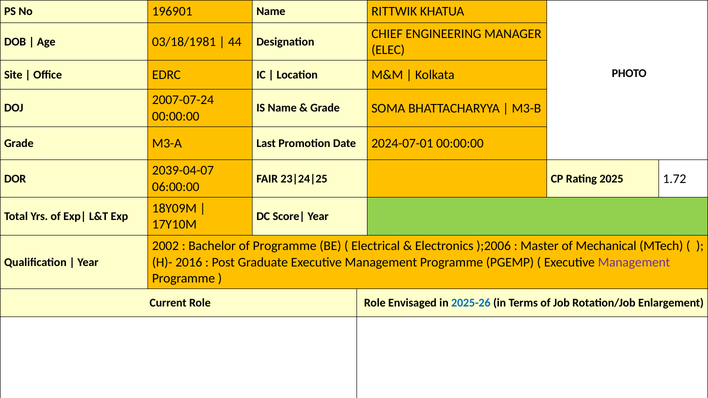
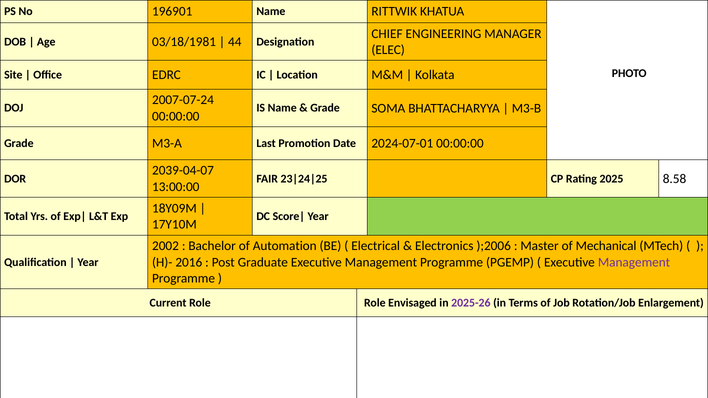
1.72: 1.72 -> 8.58 (675, 179)
06:00:00: 06:00:00 -> 13:00:00 (176, 187)
of Programme: Programme -> Automation (285, 246)
2025-26 colour: blue -> purple (471, 303)
